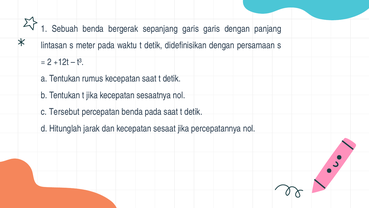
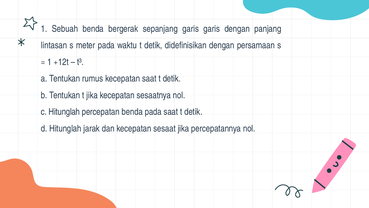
2: 2 -> 1 (50, 62)
c Tersebut: Tersebut -> Hitunglah (64, 112)
